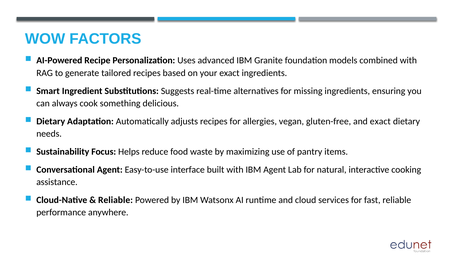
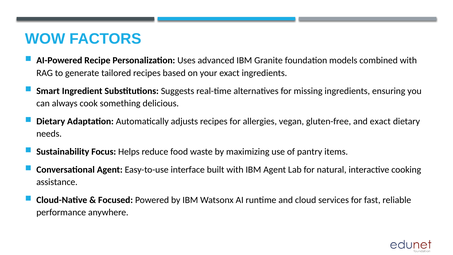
Reliable: Reliable -> Focused (116, 200)
